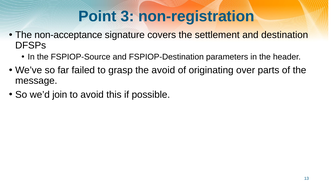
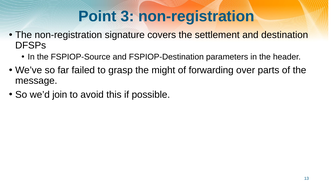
The non-acceptance: non-acceptance -> non-registration (68, 35)
the avoid: avoid -> might (163, 70)
originating: originating -> forwarding (211, 70)
